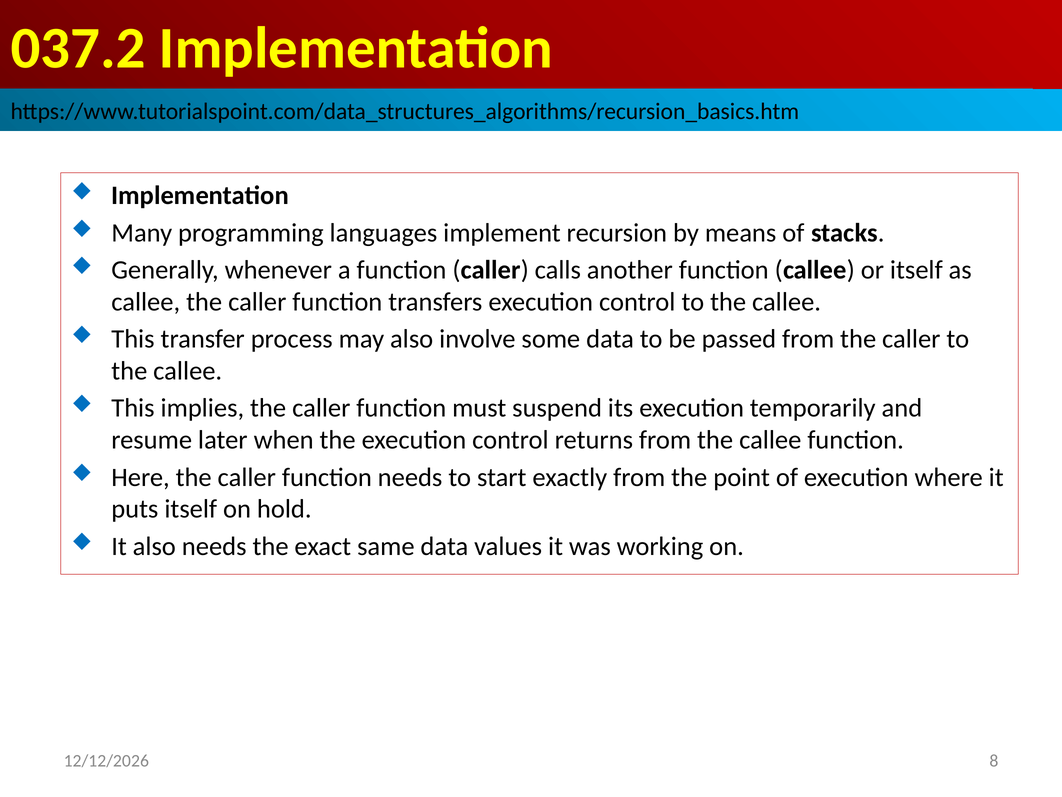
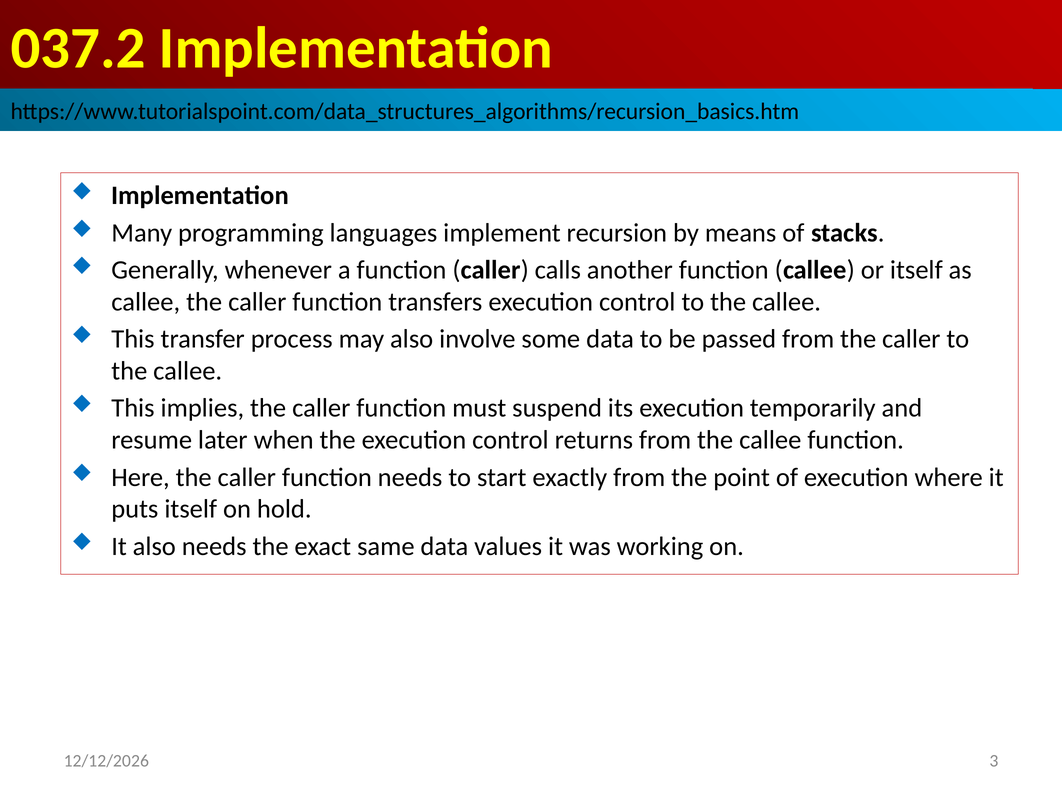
8: 8 -> 3 (994, 760)
